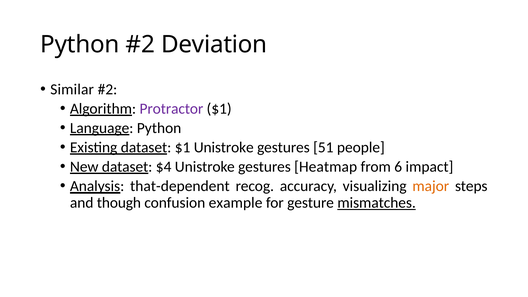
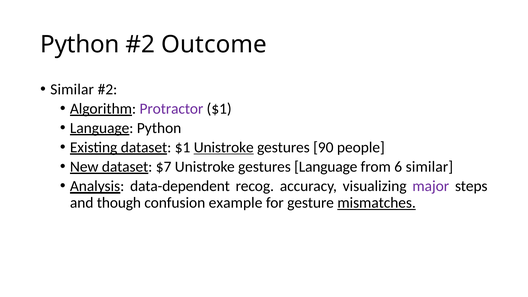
Deviation: Deviation -> Outcome (214, 44)
Unistroke underline: none -> present (224, 147)
51: 51 -> 90 (323, 147)
$4: $4 -> $7 (164, 167)
gestures Heatmap: Heatmap -> Language (326, 167)
6 impact: impact -> similar (429, 167)
that-dependent: that-dependent -> data-dependent (180, 186)
major colour: orange -> purple (431, 186)
